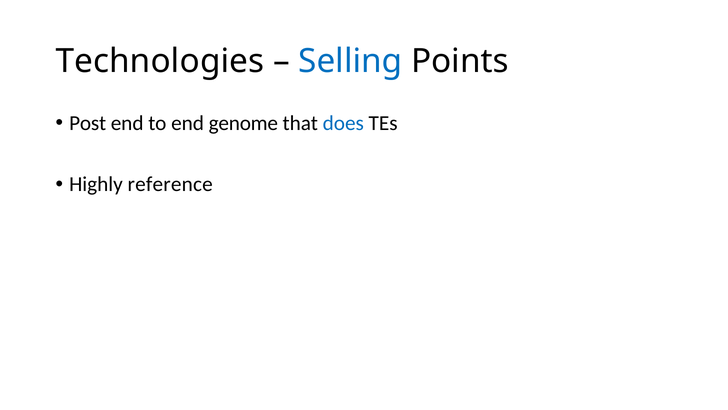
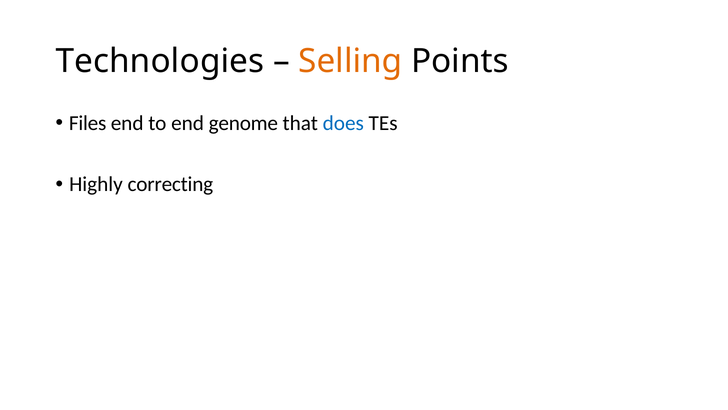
Selling colour: blue -> orange (350, 61)
Post: Post -> Files (88, 123)
reference: reference -> correcting (170, 184)
